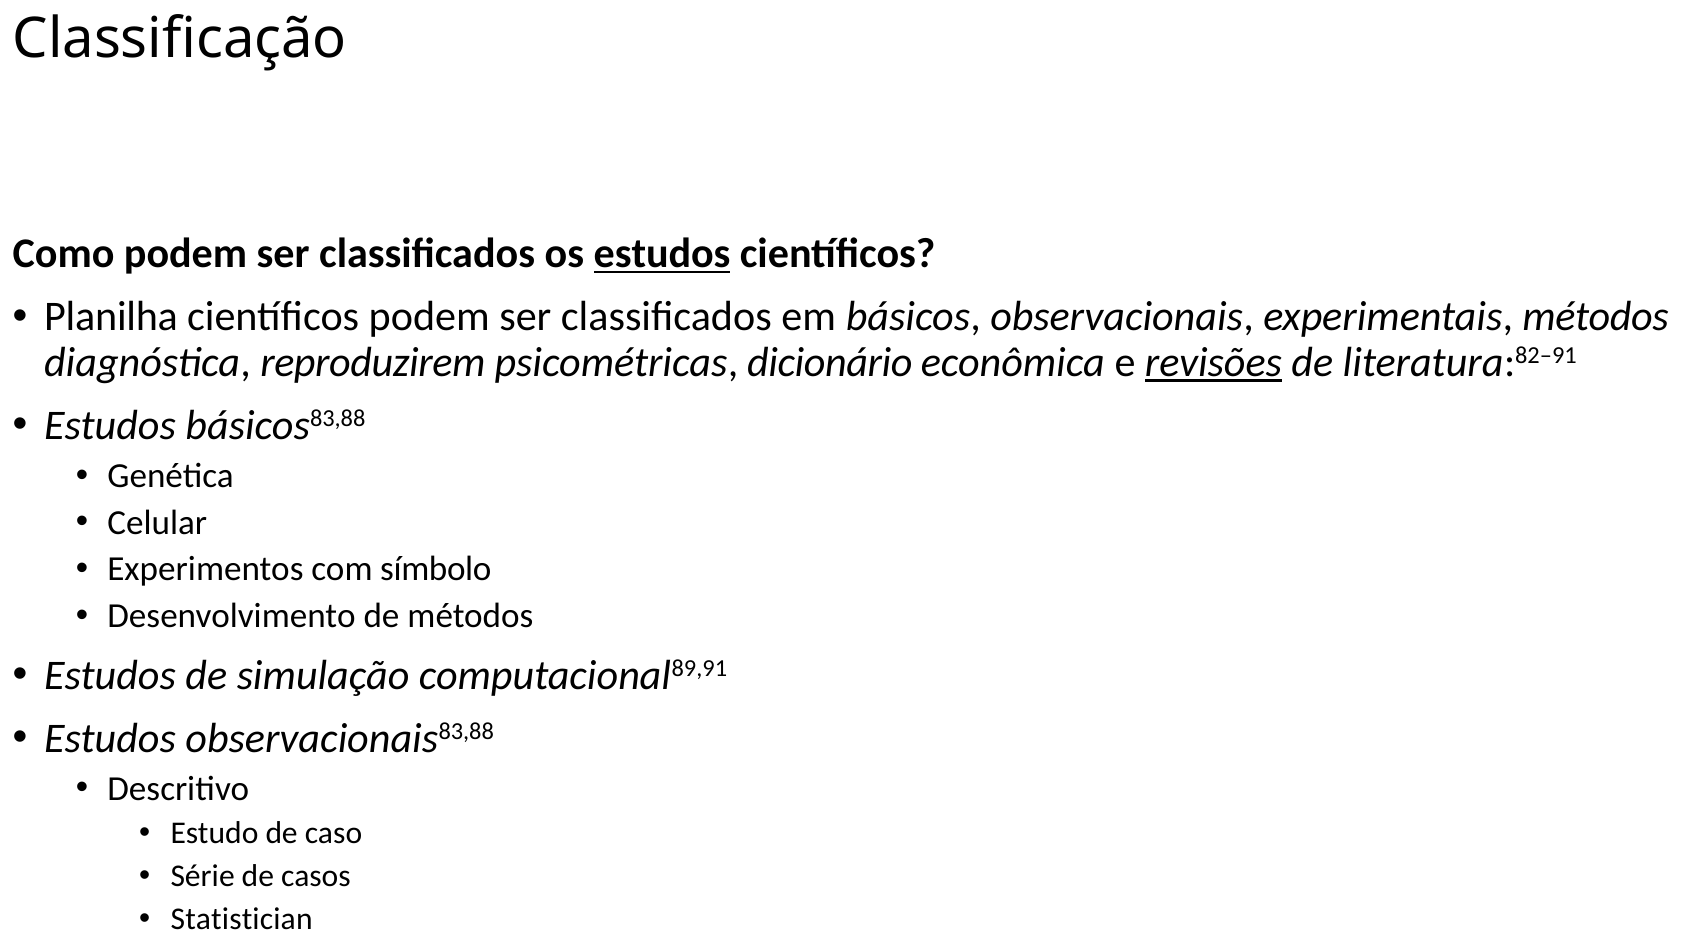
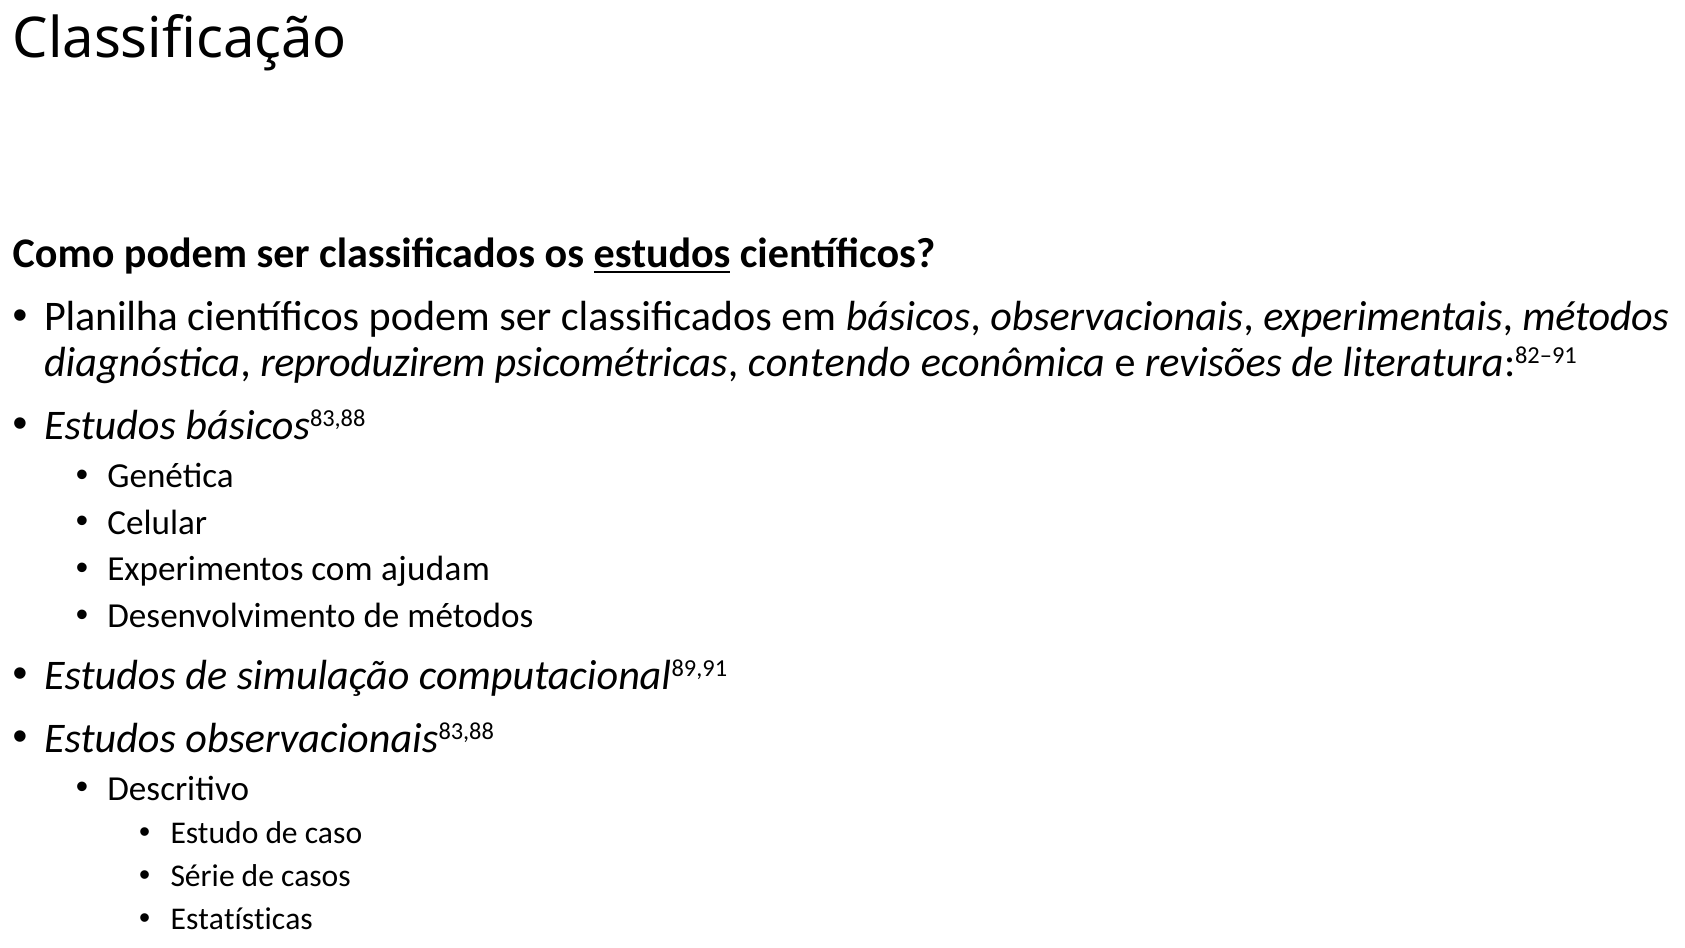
dicionário: dicionário -> contendo (829, 362)
revisões underline: present -> none (1213, 362)
símbolo: símbolo -> ajudam (435, 569)
Statistician: Statistician -> Estatísticas (242, 919)
